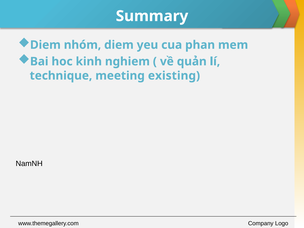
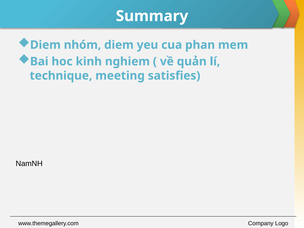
existing: existing -> satisfies (174, 76)
